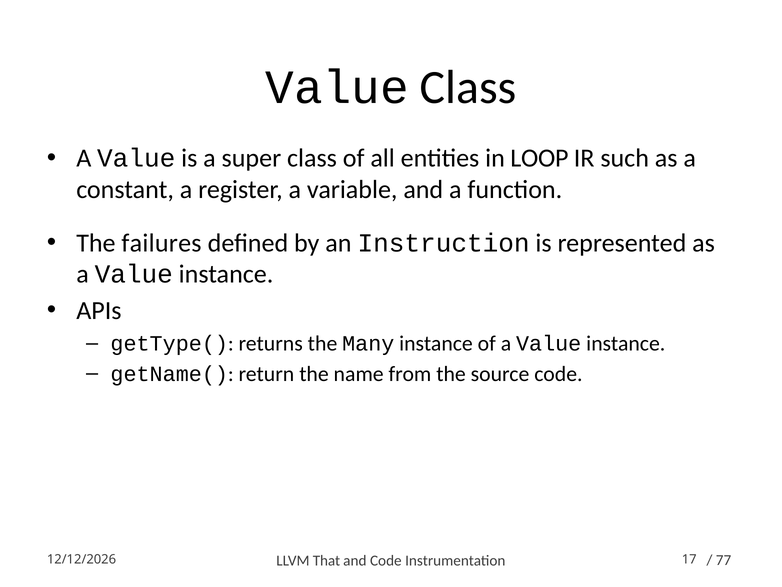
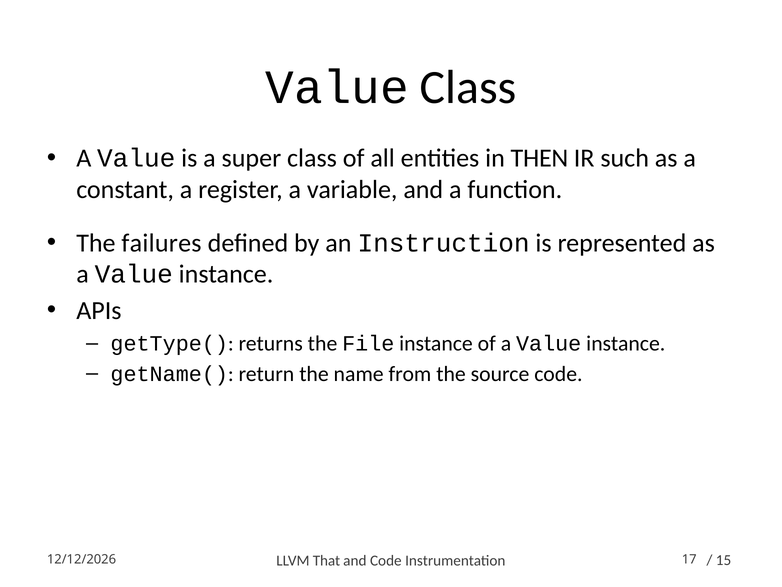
LOOP: LOOP -> THEN (539, 158)
Many: Many -> File (368, 343)
77: 77 -> 15 (724, 560)
